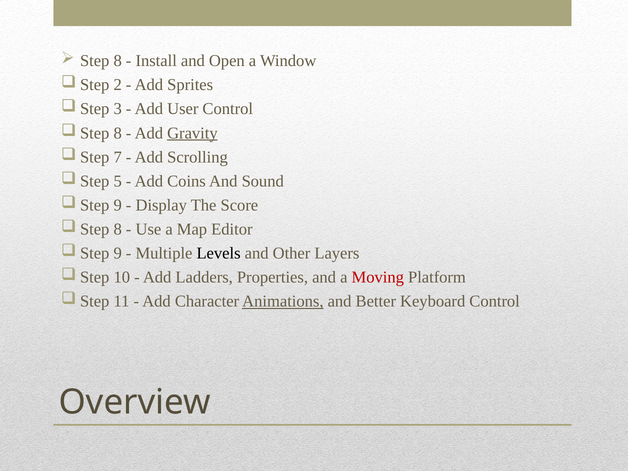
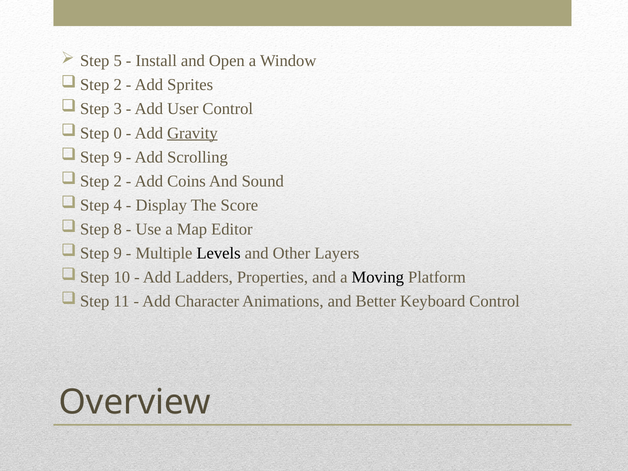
Step 8: 8 -> 5 (118, 61)
8: 8 -> 0 (118, 133)
7: 7 -> 9 (118, 157)
5: 5 -> 2 (118, 181)
9: 9 -> 4 (118, 205)
Moving colour: red -> black (378, 277)
Animations underline: present -> none (283, 301)
